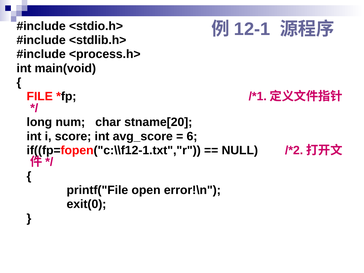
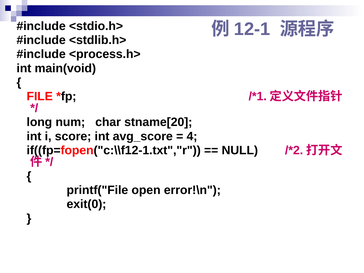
6: 6 -> 4 (192, 136)
